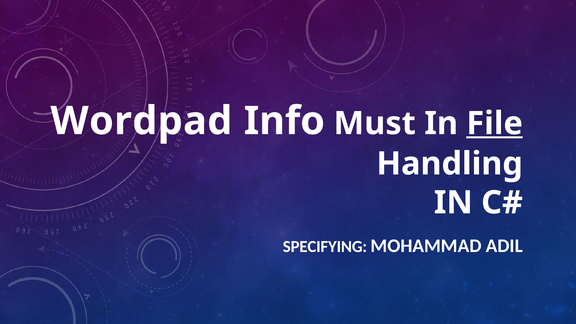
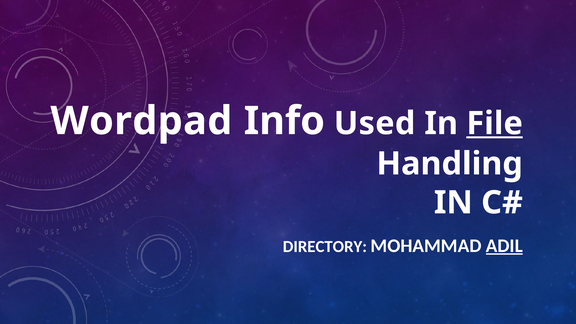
Must: Must -> Used (375, 123)
SPECIFYING: SPECIFYING -> DIRECTORY (325, 246)
ADIL underline: none -> present (504, 246)
